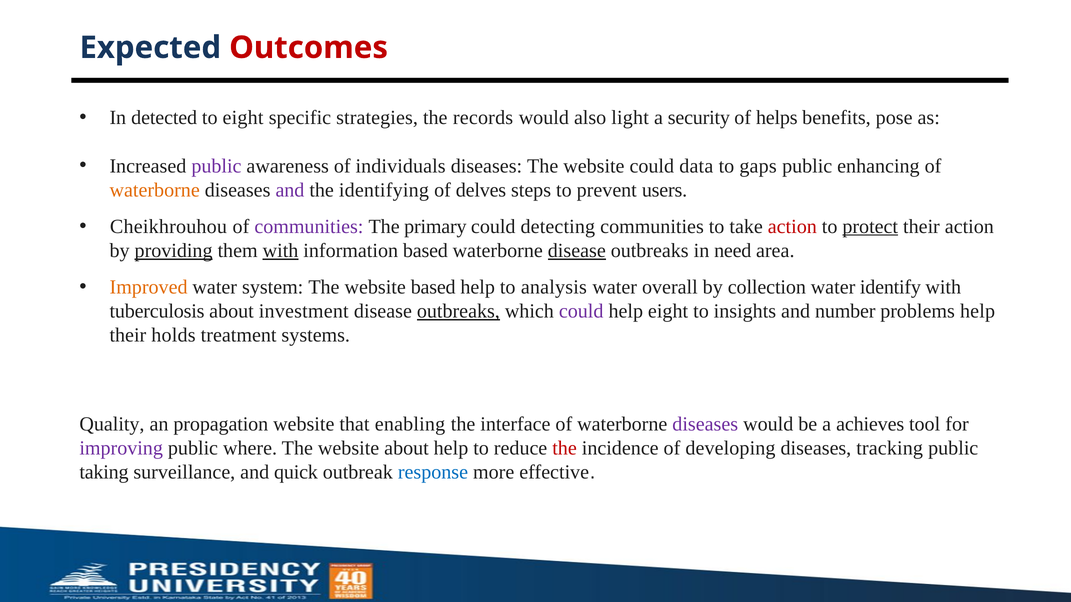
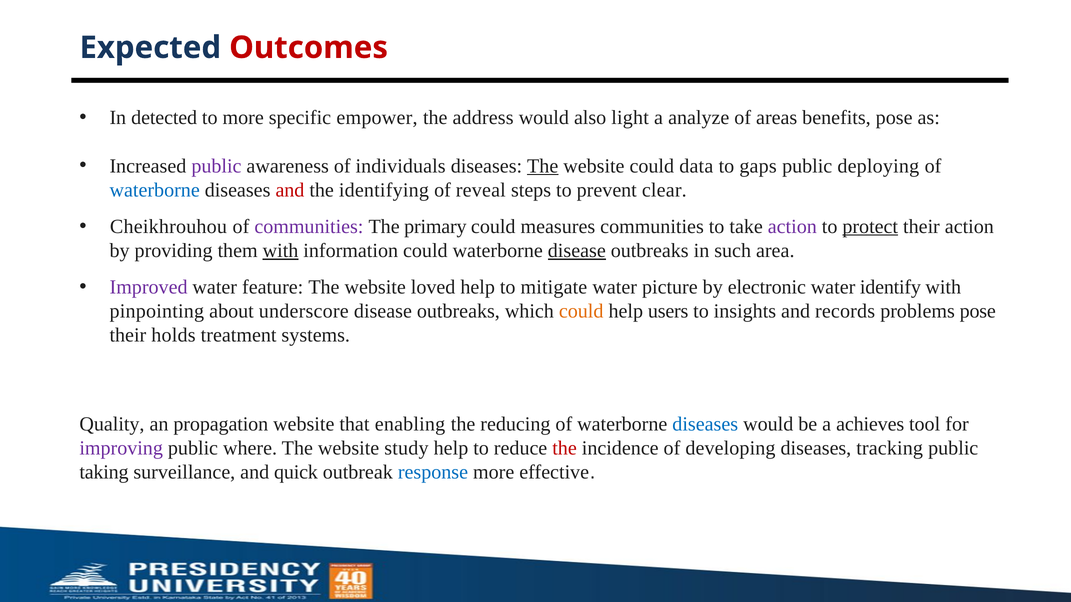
to eight: eight -> more (243, 118)
strategies: strategies -> empower (377, 118)
records: records -> address (483, 118)
security: security -> analyze (699, 118)
helps: helps -> areas (777, 118)
The underline: none -> present (543, 166)
enhancing: enhancing -> deploying (878, 166)
waterborne colour: orange -> blue (155, 190)
and colour: purple -> red (290, 190)
delves: delves -> reveal (481, 190)
users: users -> clear (664, 190)
detecting: detecting -> measures (558, 227)
action colour: red -> purple (792, 227)
providing underline: present -> none (174, 251)
information based: based -> could (425, 251)
need: need -> such (733, 251)
Improved colour: orange -> purple (149, 287)
system: system -> feature (273, 287)
website based: based -> loved (433, 287)
analysis: analysis -> mitigate (554, 287)
overall: overall -> picture (670, 287)
collection: collection -> electronic (767, 287)
tuberculosis: tuberculosis -> pinpointing (157, 311)
investment: investment -> underscore (304, 311)
outbreaks underline: present -> none (458, 311)
could colour: purple -> orange (581, 311)
help eight: eight -> users (668, 311)
number: number -> records (845, 311)
problems help: help -> pose (978, 311)
interface: interface -> reducing (515, 424)
diseases colour: purple -> blue (705, 424)
website about: about -> study (406, 449)
